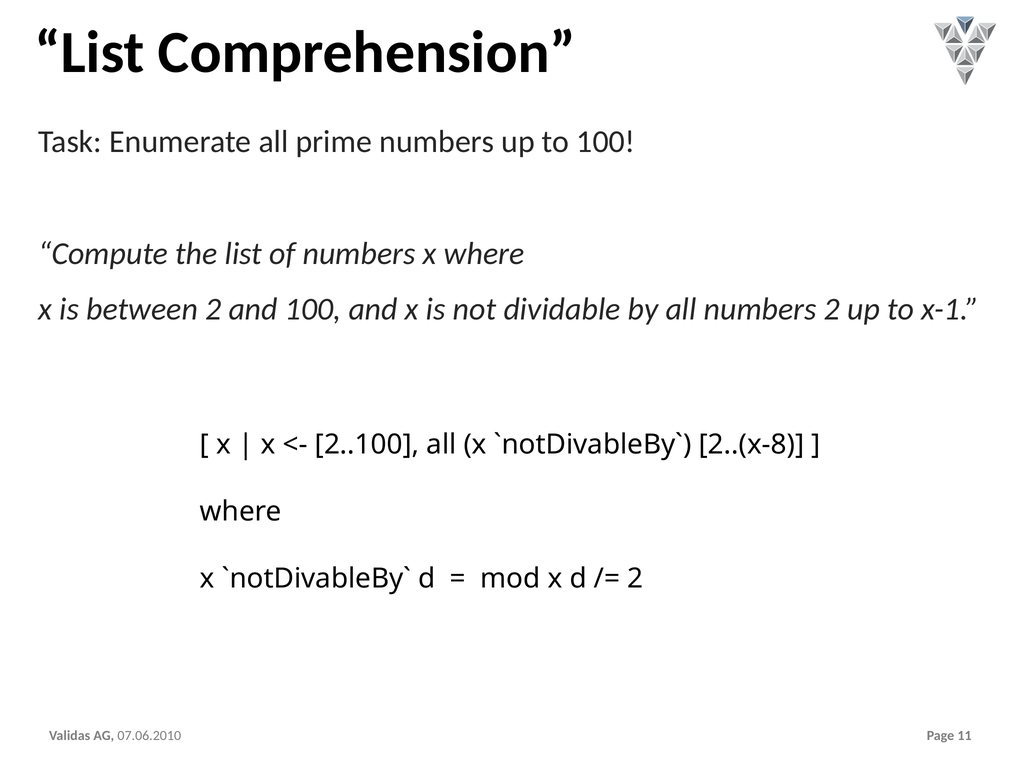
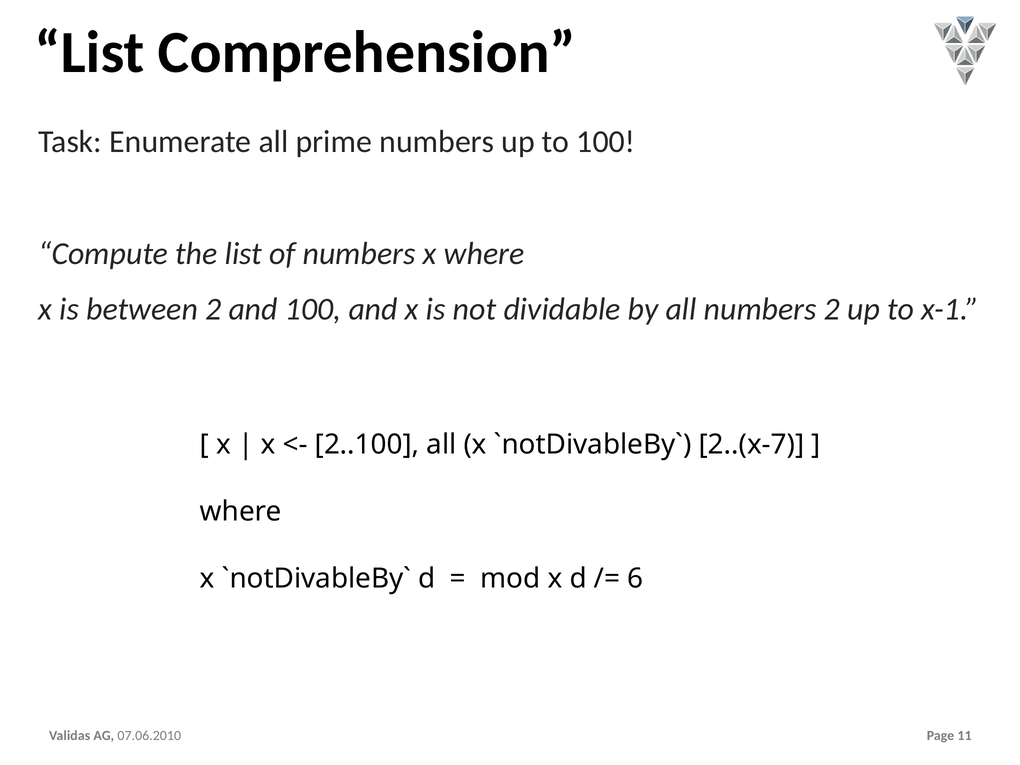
2..(x-8: 2..(x-8 -> 2..(x-7 (752, 444)
2: 2 -> 6 (635, 578)
